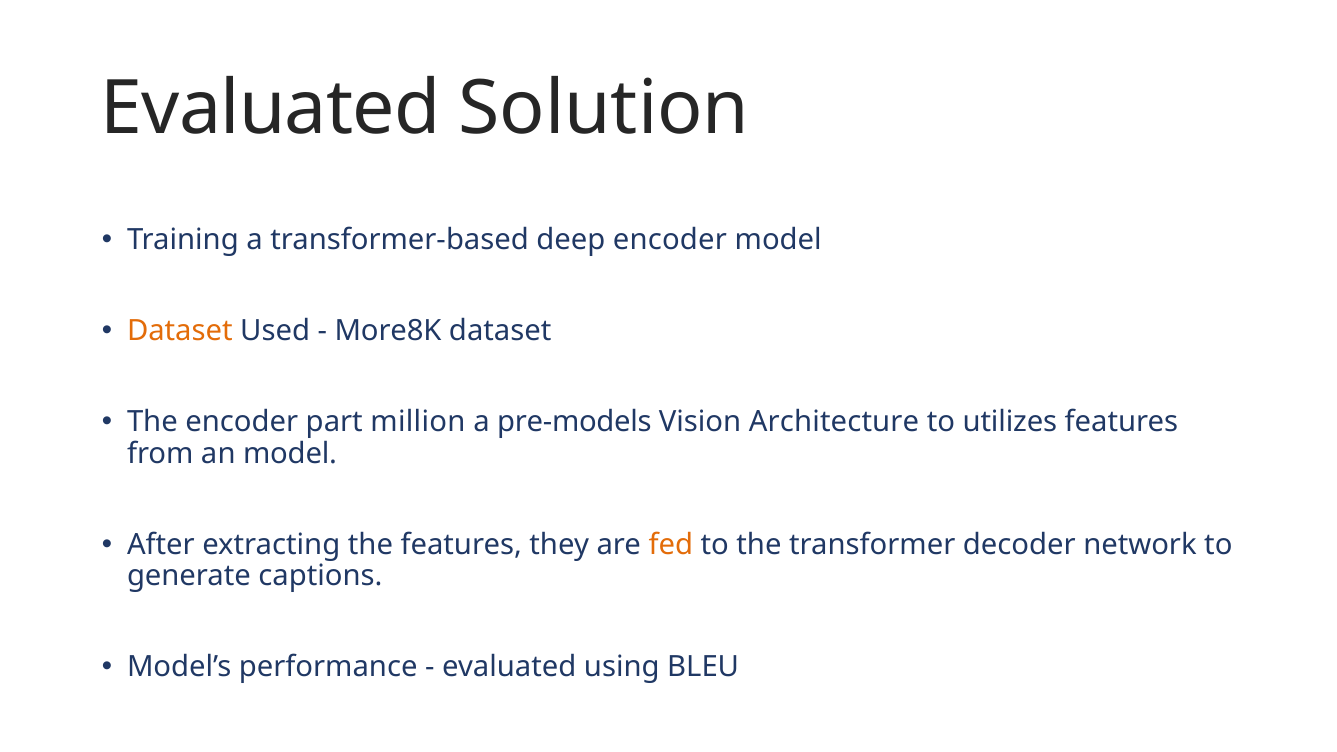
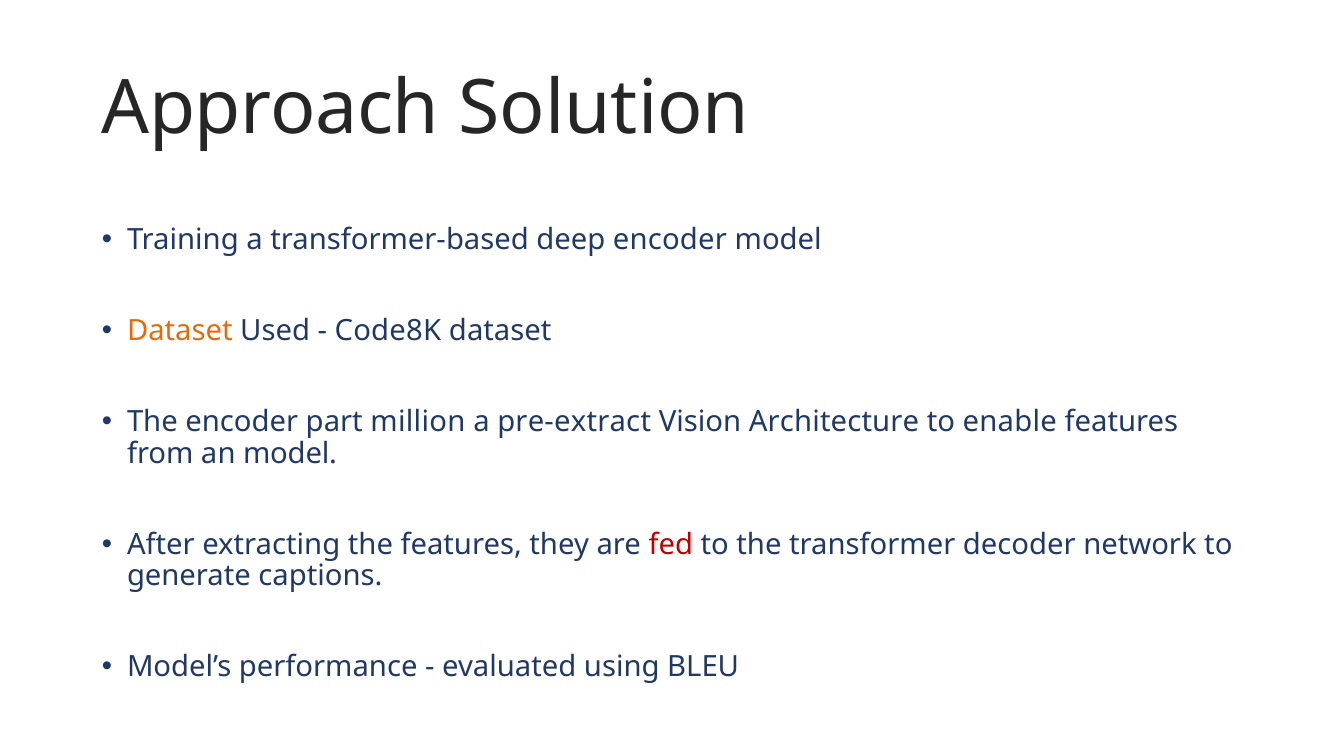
Evaluated: Evaluated -> Approach (271, 108)
More8K: More8K -> Code8K (388, 331)
pre-models: pre-models -> pre-extract (574, 422)
utilizes: utilizes -> enable (1010, 422)
fed colour: orange -> red (671, 545)
